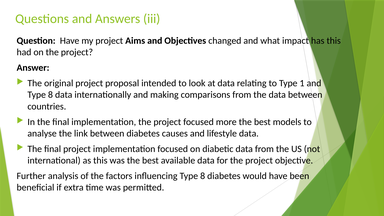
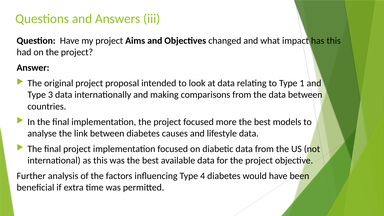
8: 8 -> 3 (50, 95)
influencing Type 8: 8 -> 4 (203, 176)
